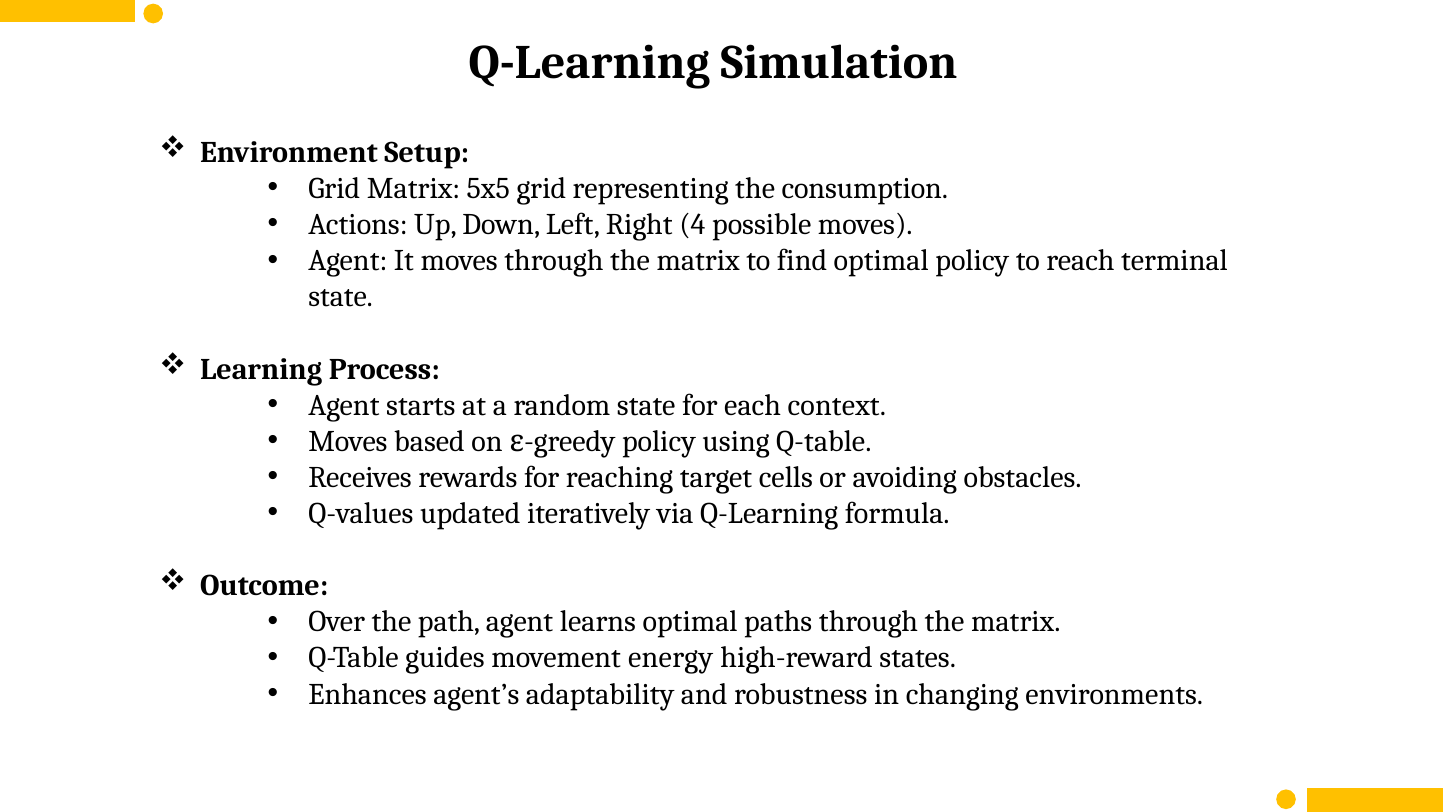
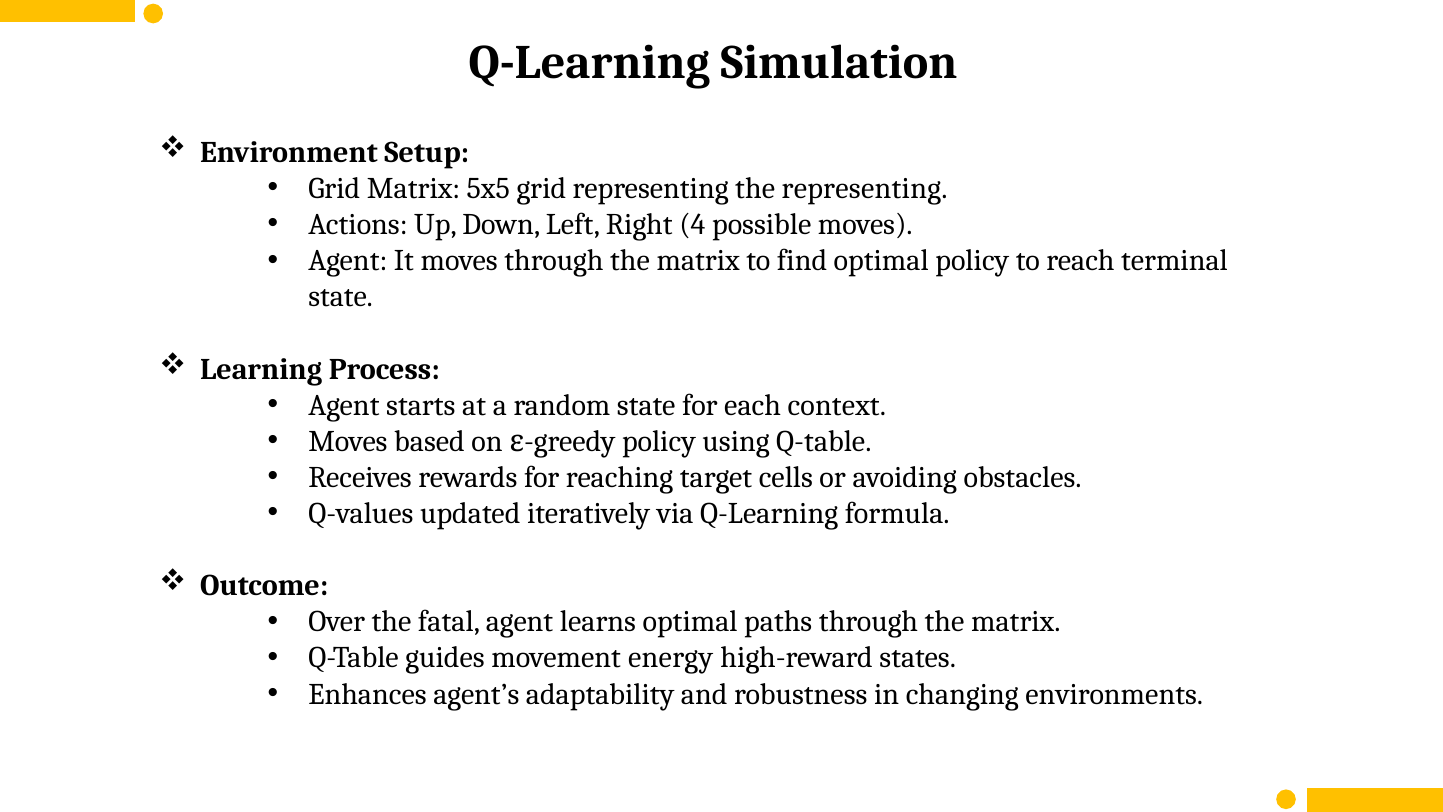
the consumption: consumption -> representing (865, 189)
path: path -> fatal (449, 622)
